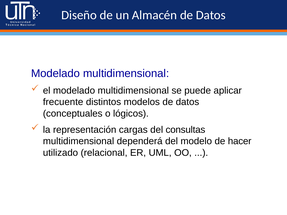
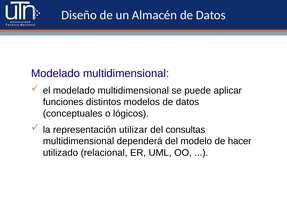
frecuente: frecuente -> funciones (63, 102)
cargas: cargas -> utilizar (133, 130)
